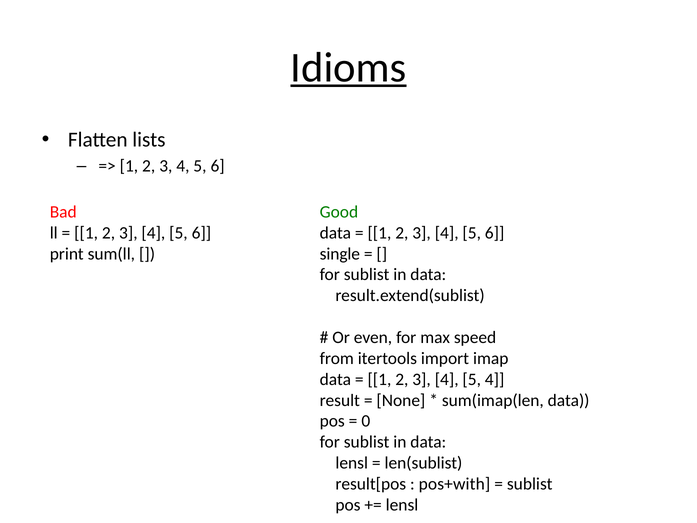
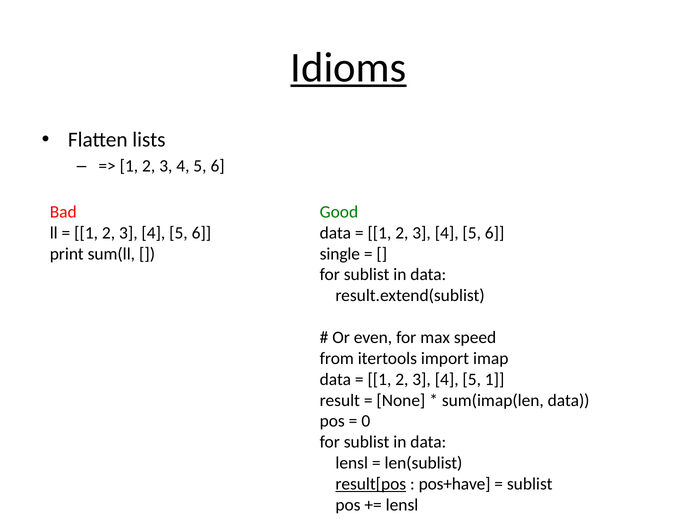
5 4: 4 -> 1 (495, 379)
result[pos underline: none -> present (371, 484)
pos+with: pos+with -> pos+have (455, 484)
